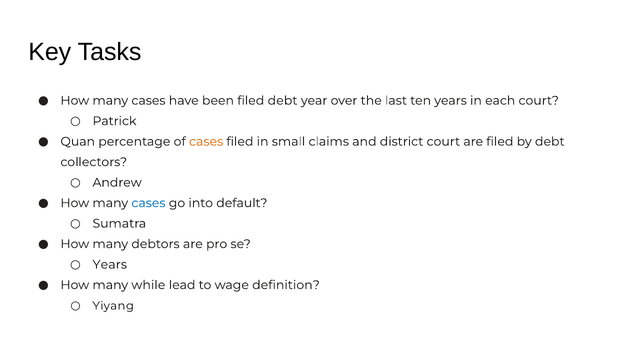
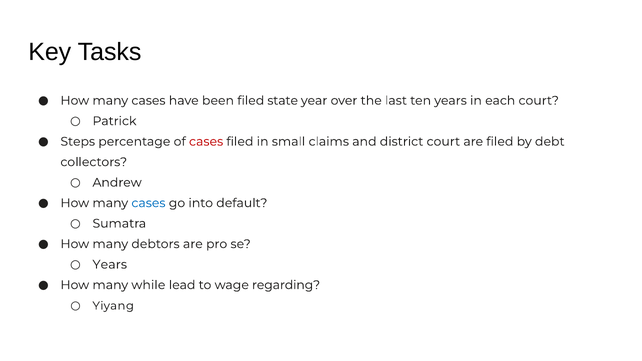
filed debt: debt -> state (283, 101)
Quan: Quan -> Steps (78, 142)
cases colour: orange -> red (206, 142)
definition: definition -> regarding (286, 285)
